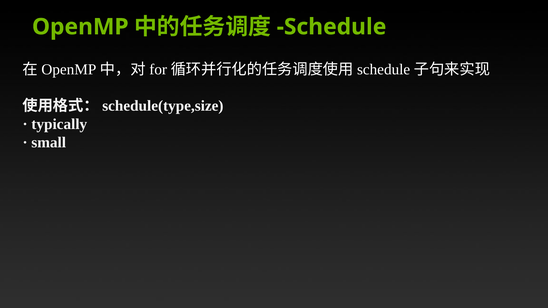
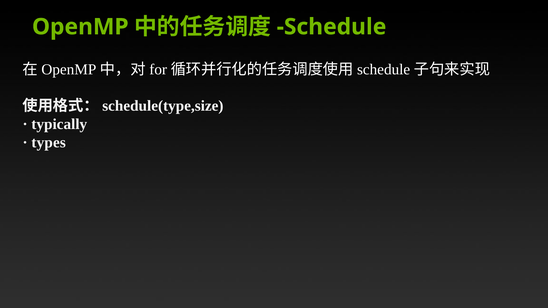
small: small -> types (49, 143)
